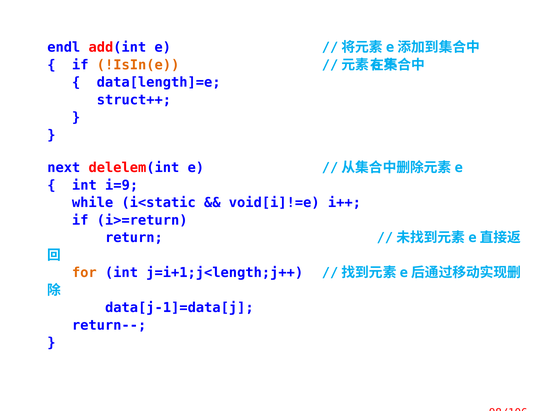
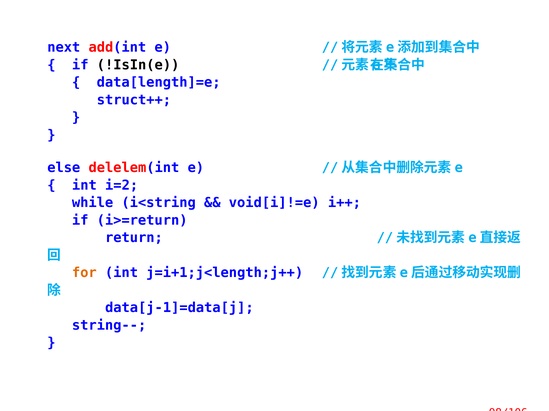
endl: endl -> next (64, 47)
!IsIn(e colour: orange -> black (138, 65)
next: next -> else (64, 168)
i=9: i=9 -> i=2 (122, 186)
i<static: i<static -> i<string (159, 203)
return--: return-- -> string-- (109, 326)
